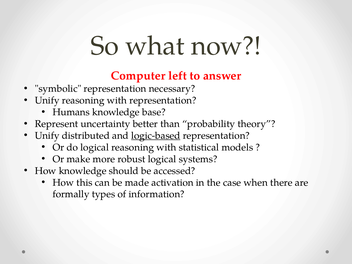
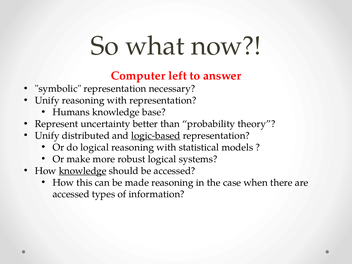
knowledge underline: none -> present (83, 171)
made activation: activation -> reasoning (173, 183)
formally: formally -> accessed (71, 194)
